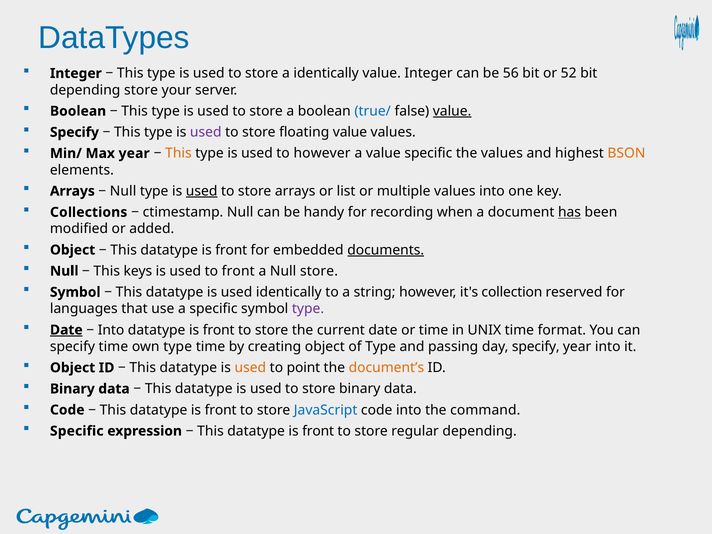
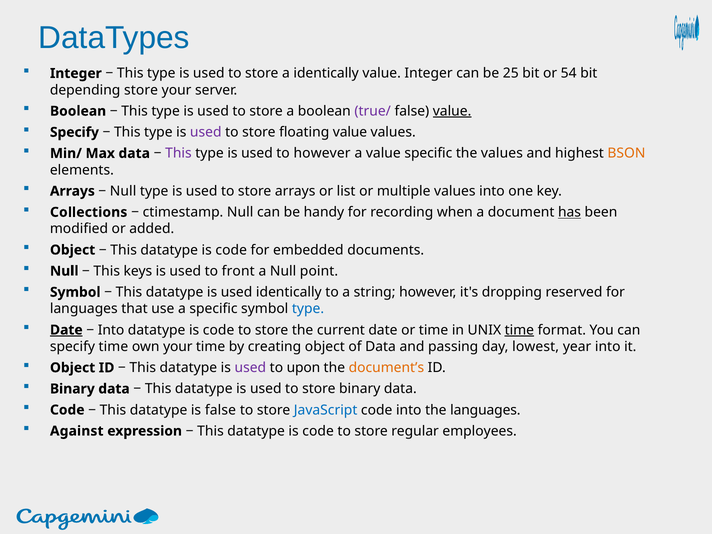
56: 56 -> 25 (511, 73)
52: 52 -> 54 (569, 73)
true/ colour: blue -> purple (373, 111)
Max year: year -> data (134, 153)
This colour: orange -> purple (178, 153)
used underline: present -> none (202, 191)
front: front -> code (231, 250)
documents underline: present -> none (386, 250)
Null store: store -> point (319, 271)
collection: collection -> dropping (512, 292)
type colour: purple -> blue (308, 309)
front: front -> code (219, 330)
time underline: none -> present (519, 330)
own type: type -> your (178, 347)
of Type: Type -> Data (381, 347)
day specify: specify -> lowest (536, 347)
used colour: orange -> purple (250, 368)
point: point -> upon (303, 368)
front: front -> false (220, 410)
the command: command -> languages (485, 410)
Specific: Specific -> Against (77, 431)
front: front -> code (318, 431)
regular depending: depending -> employees (480, 431)
